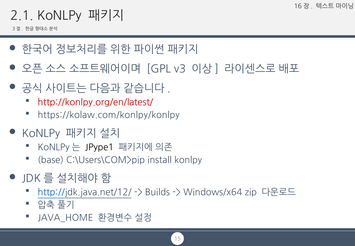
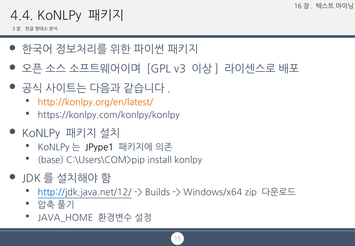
2.1: 2.1 -> 4.4 (22, 16)
http://konlpy.org/en/latest/ colour: red -> orange (95, 102)
https://kolaw.com/konlpy/konlpy: https://kolaw.com/konlpy/konlpy -> https://konlpy.com/konlpy/konlpy (109, 115)
